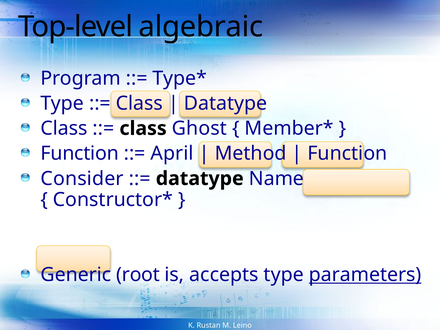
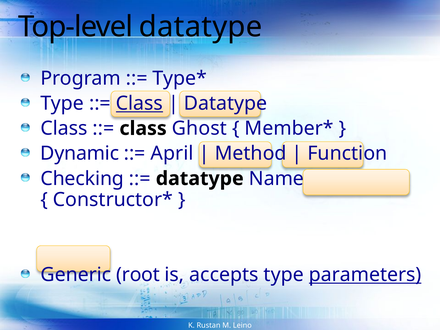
Top-level algebraic: algebraic -> datatype (201, 27)
Class underline: none -> present (139, 103)
Function: Function -> Dynamic (80, 154)
Consider: Consider -> Checking (82, 179)
